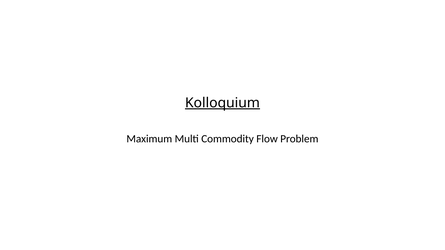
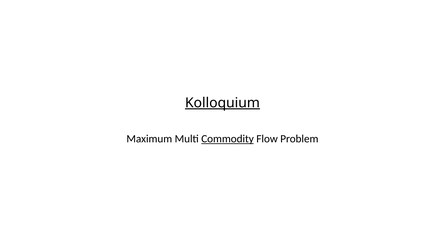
Commodity underline: none -> present (228, 139)
